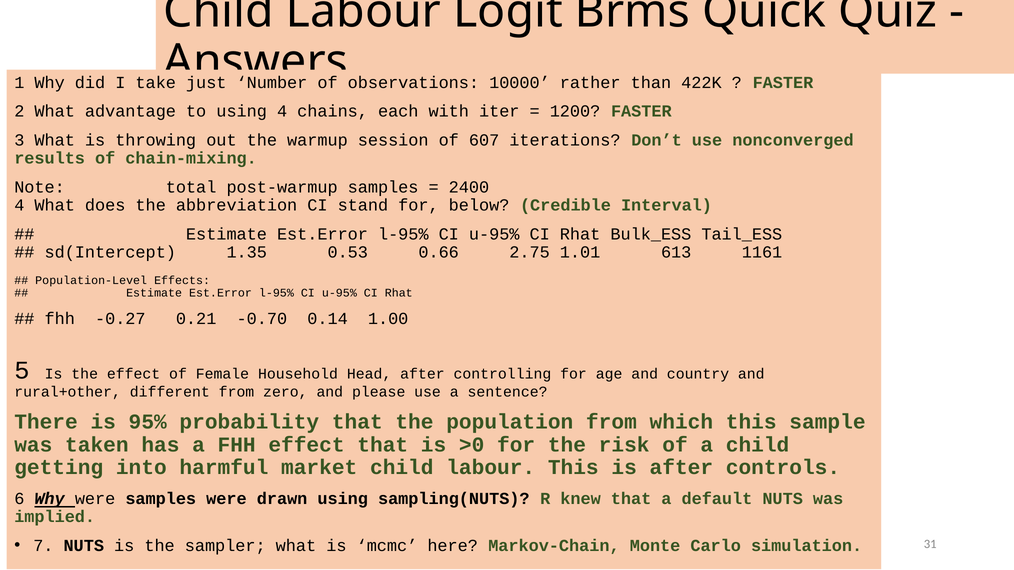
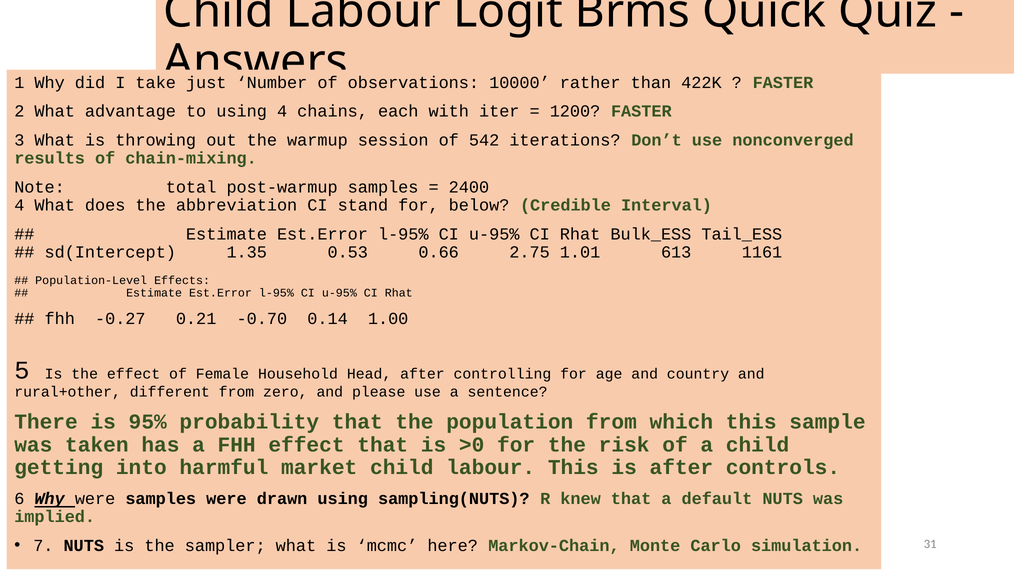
607: 607 -> 542 (484, 140)
